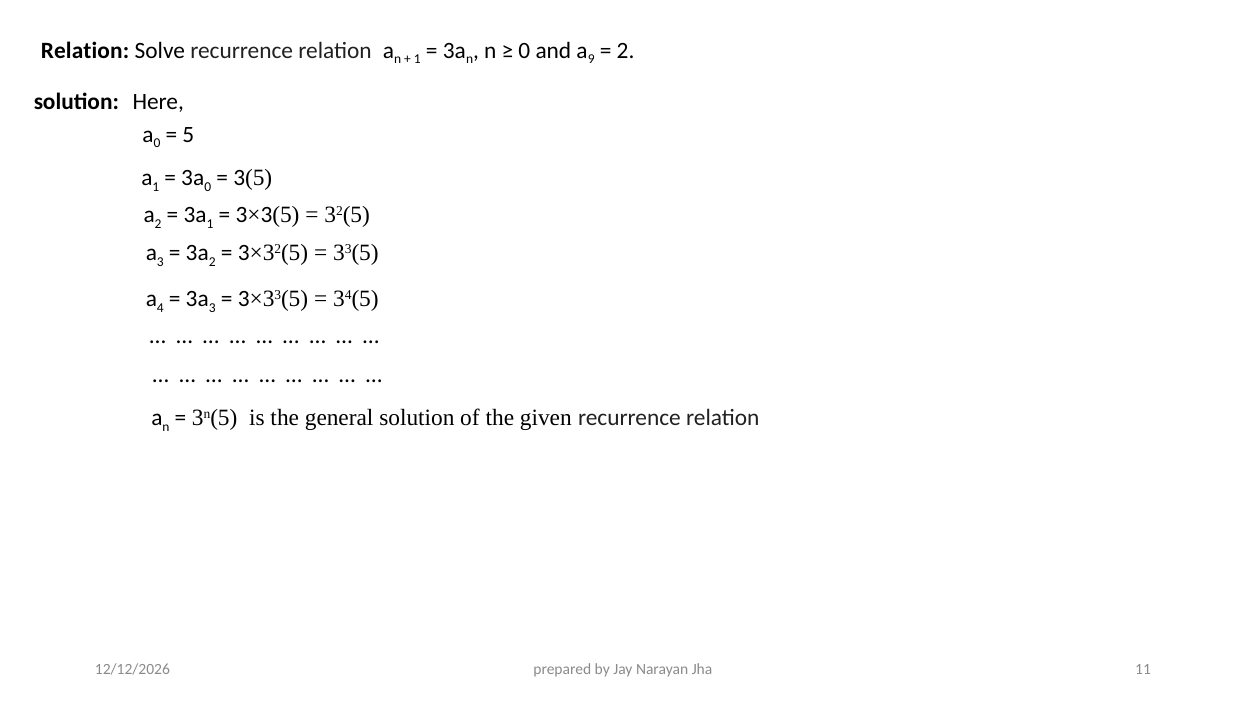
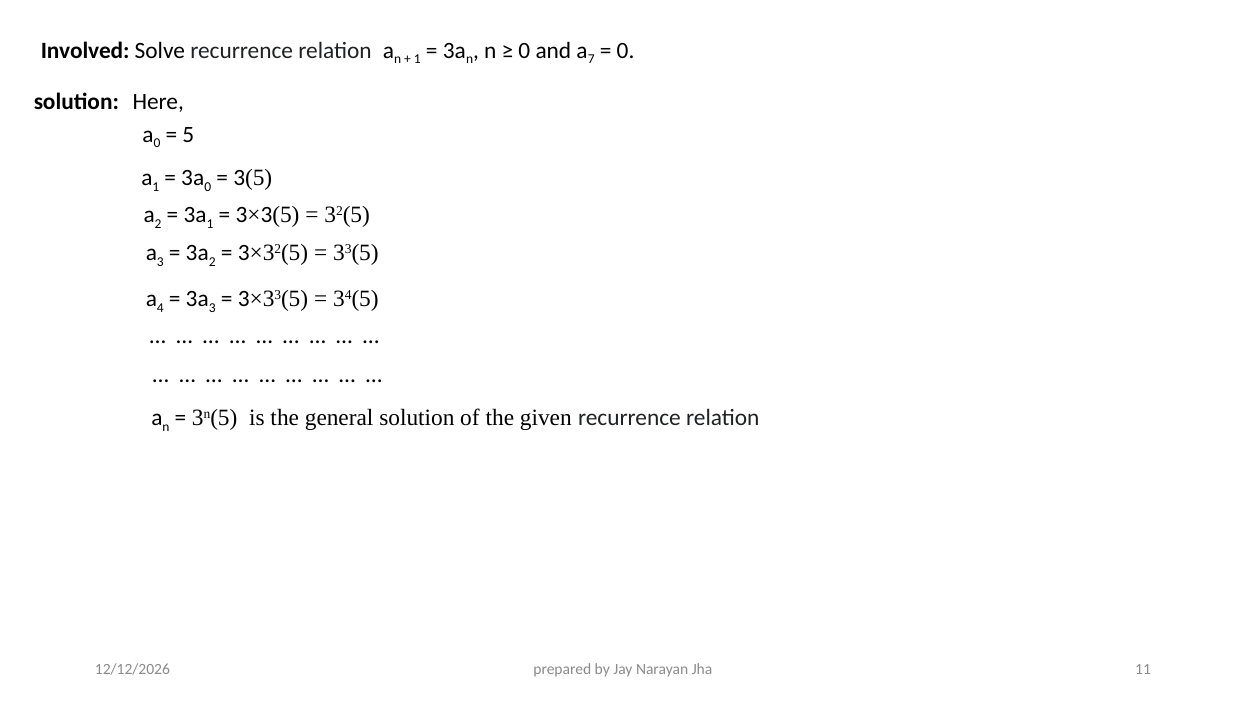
Relation: Relation -> Involved (85, 50)
9: 9 -> 7 (591, 59)
2: 2 -> 0 (626, 50)
